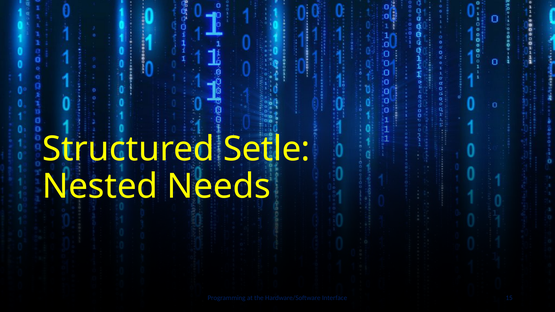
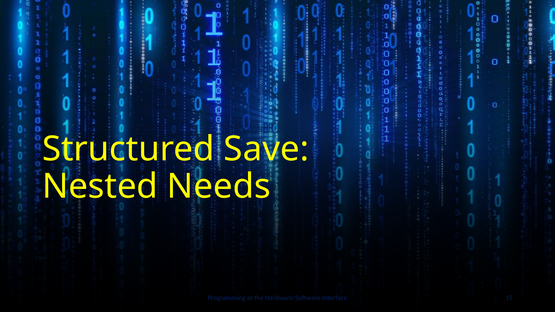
Setle: Setle -> Save (266, 149)
